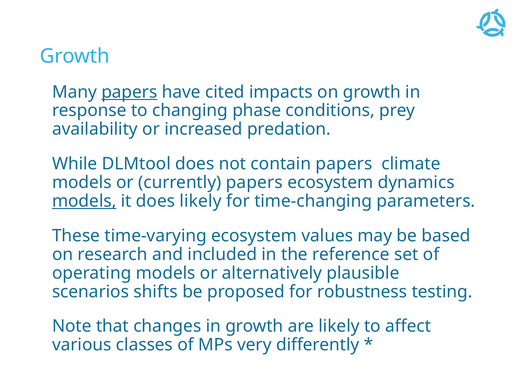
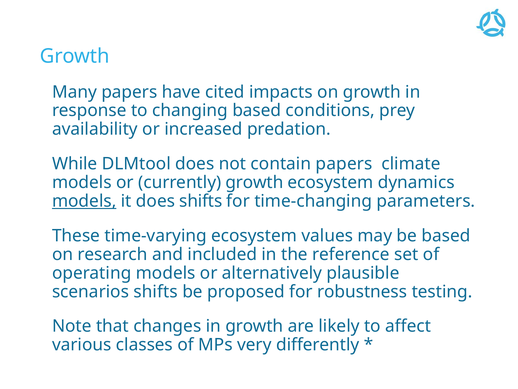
papers underline: present -> none (129, 92)
changing phase: phase -> based (257, 110)
currently papers: papers -> growth (254, 182)
does likely: likely -> shifts (201, 201)
